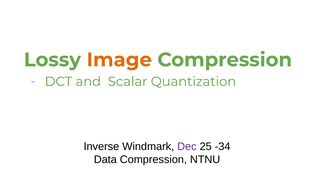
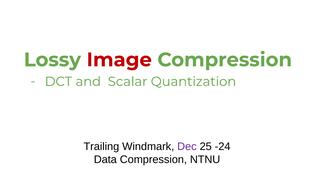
Image colour: orange -> red (119, 60)
Inverse: Inverse -> Trailing (101, 146)
-34: -34 -> -24 (223, 146)
